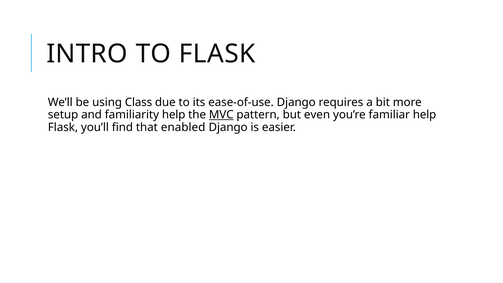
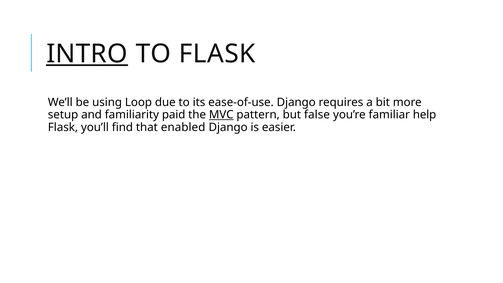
INTRO underline: none -> present (87, 54)
Class: Class -> Loop (138, 102)
familiarity help: help -> paid (174, 115)
even: even -> false (317, 115)
